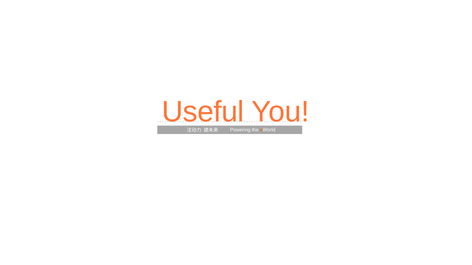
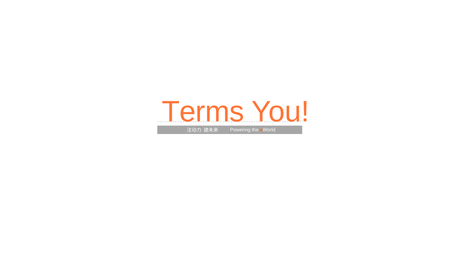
Useful: Useful -> Terms (203, 112)
